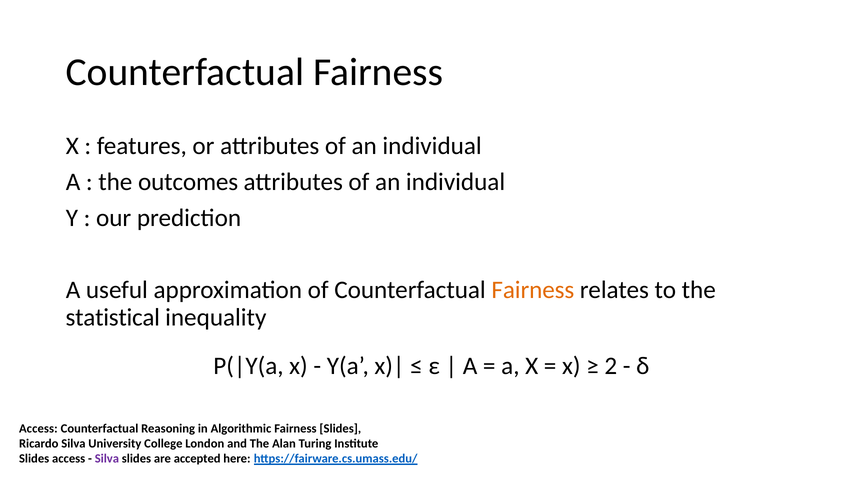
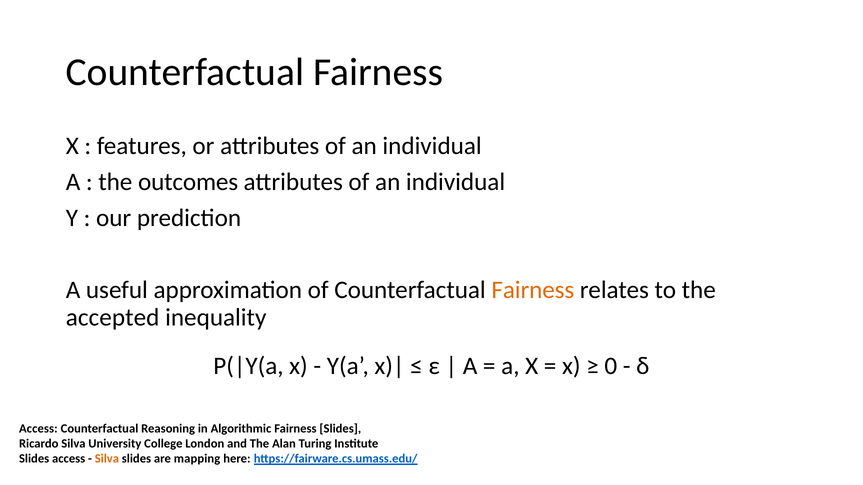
statistical: statistical -> accepted (113, 318)
2: 2 -> 0 (611, 366)
Silva colour: purple -> orange (107, 459)
accepted: accepted -> mapping (197, 459)
